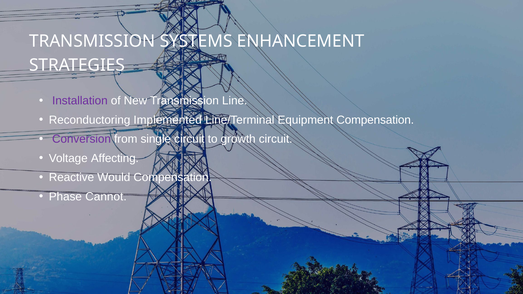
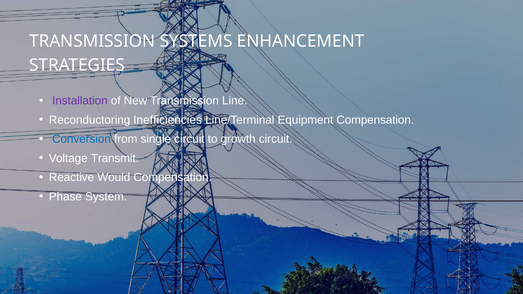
Implemented: Implemented -> Inefficiencies (168, 120)
Conversion colour: purple -> blue (82, 139)
Affecting: Affecting -> Transmit (115, 158)
Cannot: Cannot -> System (106, 197)
